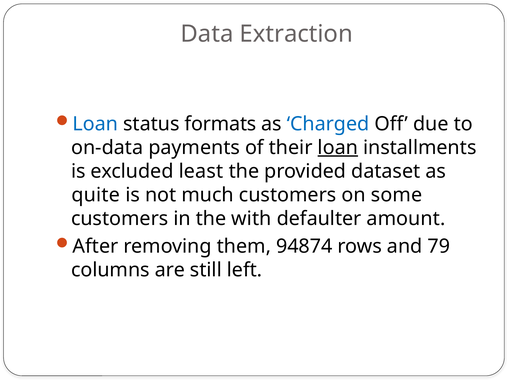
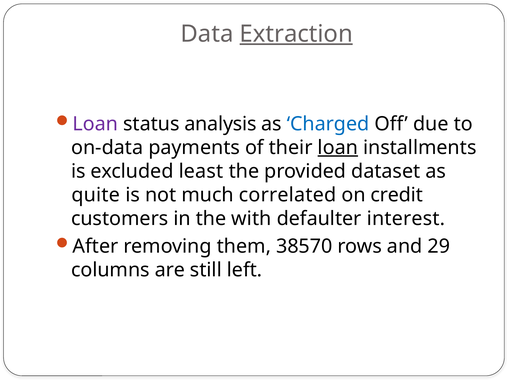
Extraction underline: none -> present (296, 34)
Loan colour: blue -> purple (95, 124)
formats: formats -> analysis (220, 124)
much customers: customers -> correlated (288, 195)
some: some -> credit (397, 195)
amount: amount -> interest (406, 219)
94874: 94874 -> 38570 (304, 246)
79: 79 -> 29 (439, 246)
